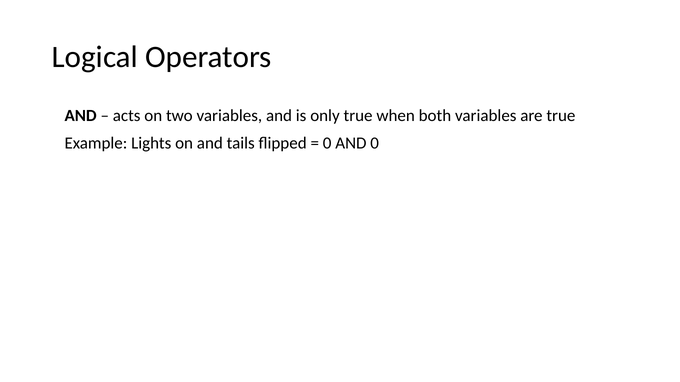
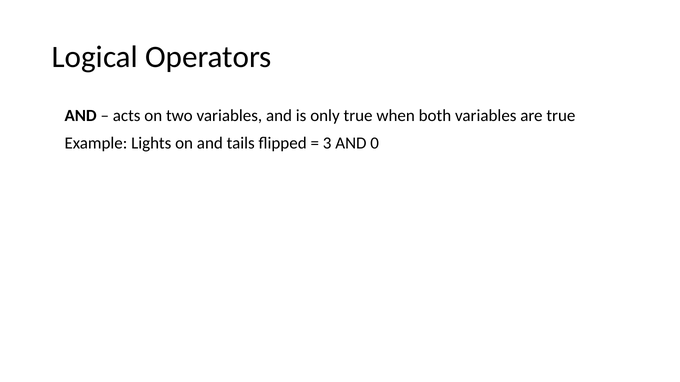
0: 0 -> 3 (327, 143)
